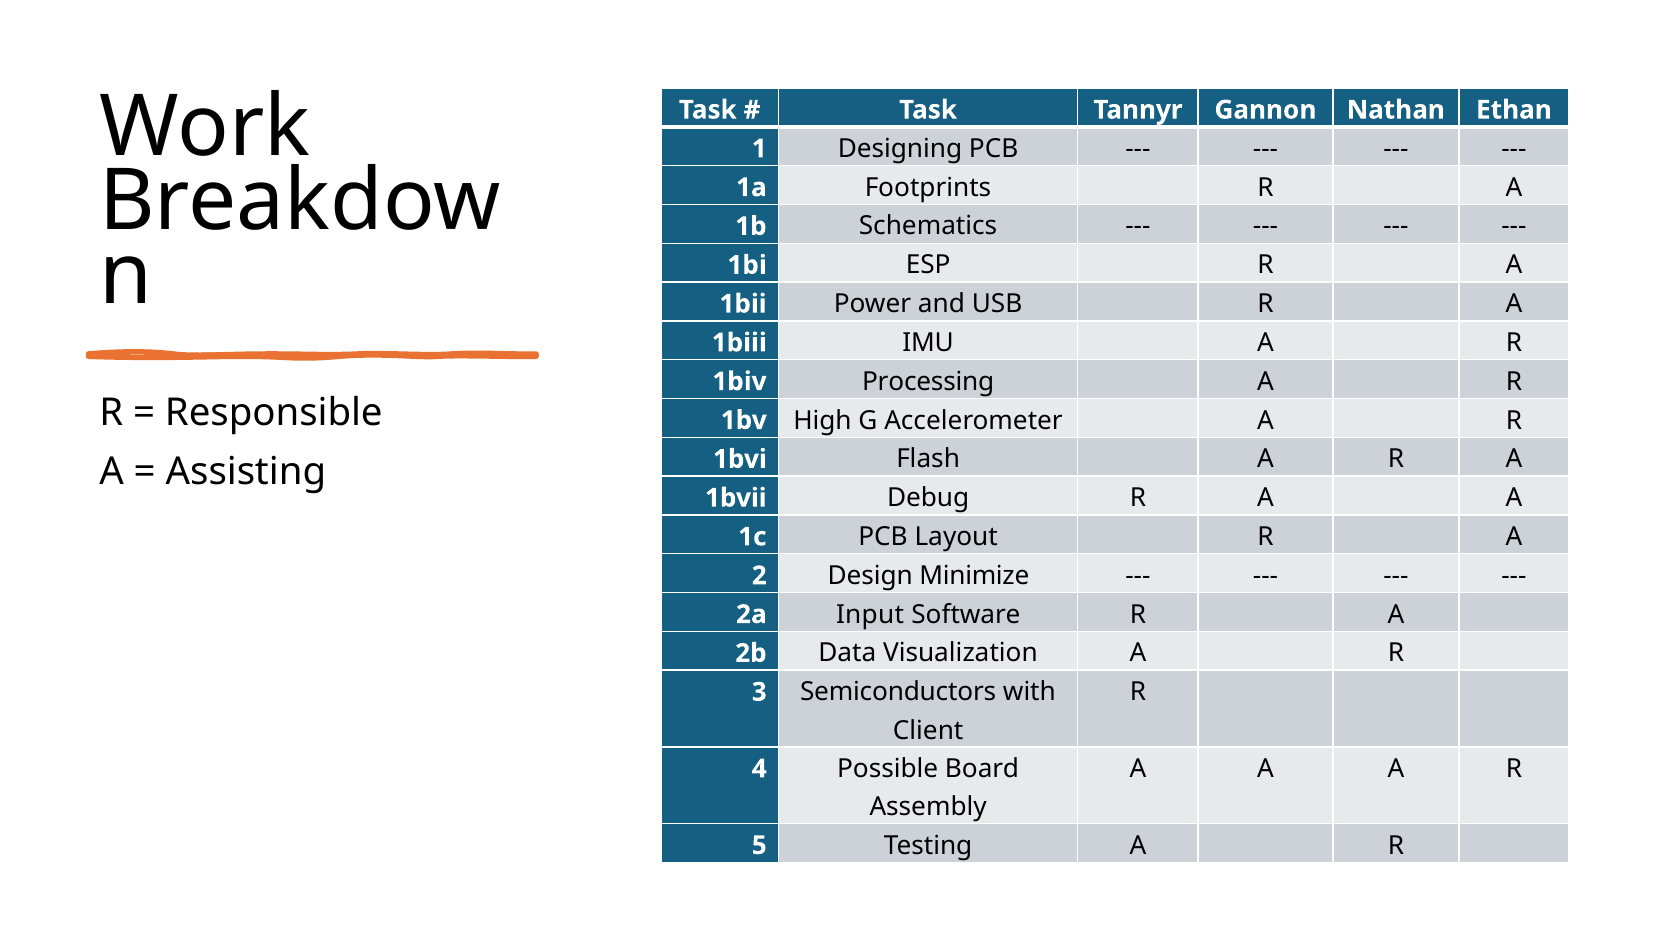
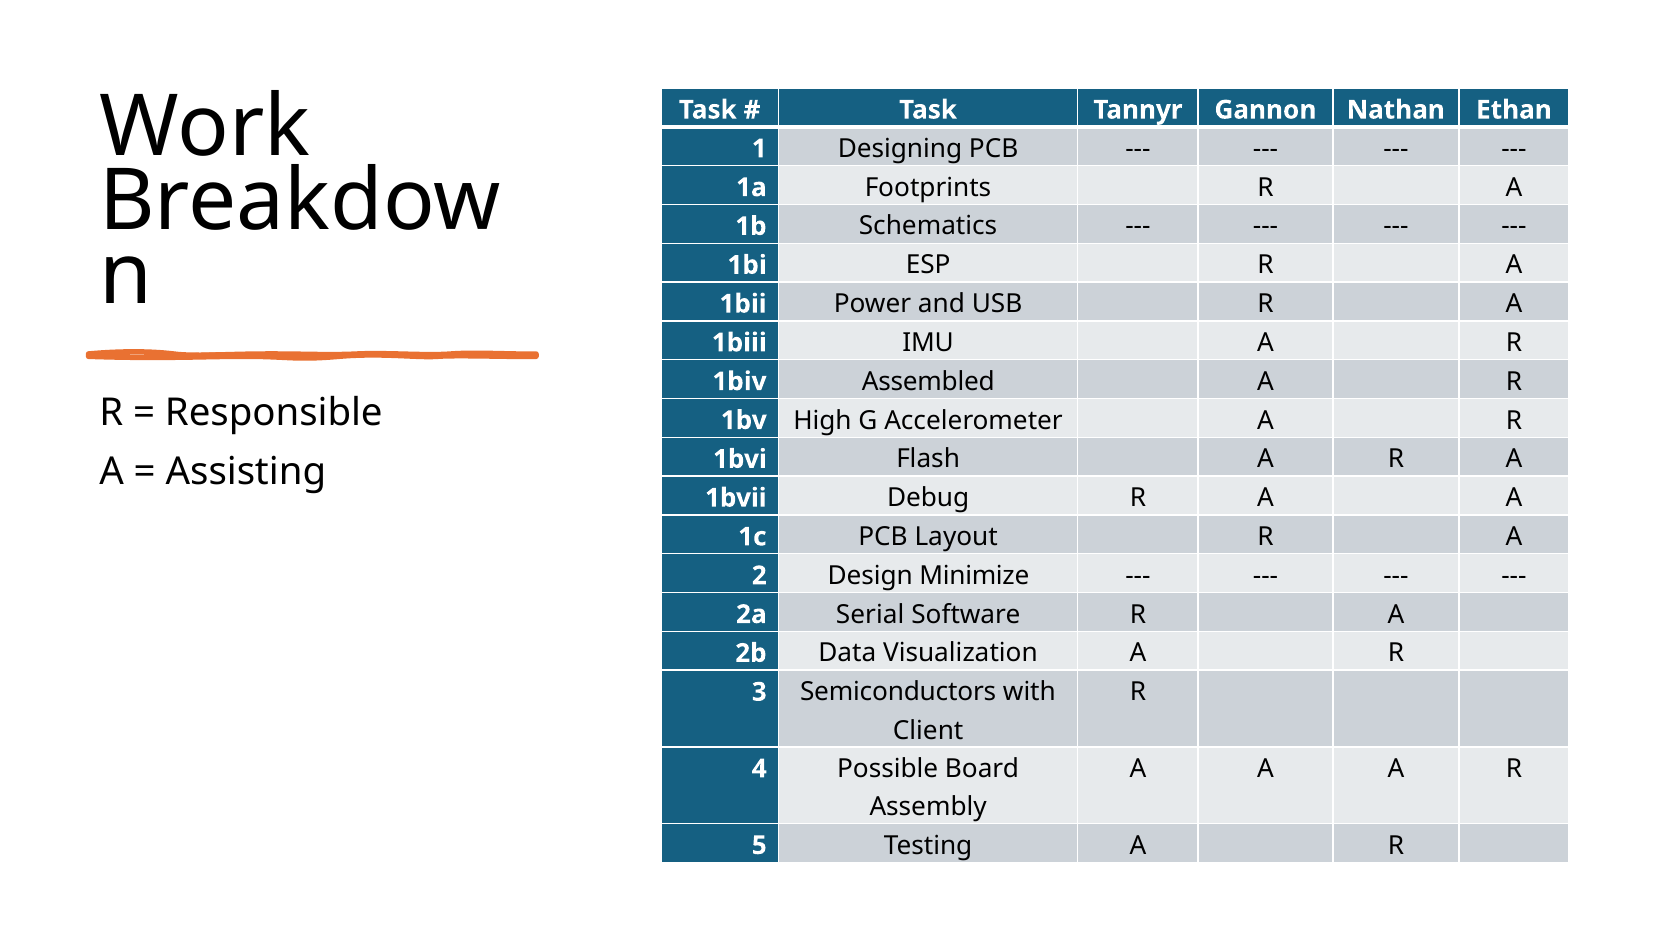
Processing: Processing -> Assembled (928, 382)
Input: Input -> Serial (870, 615)
